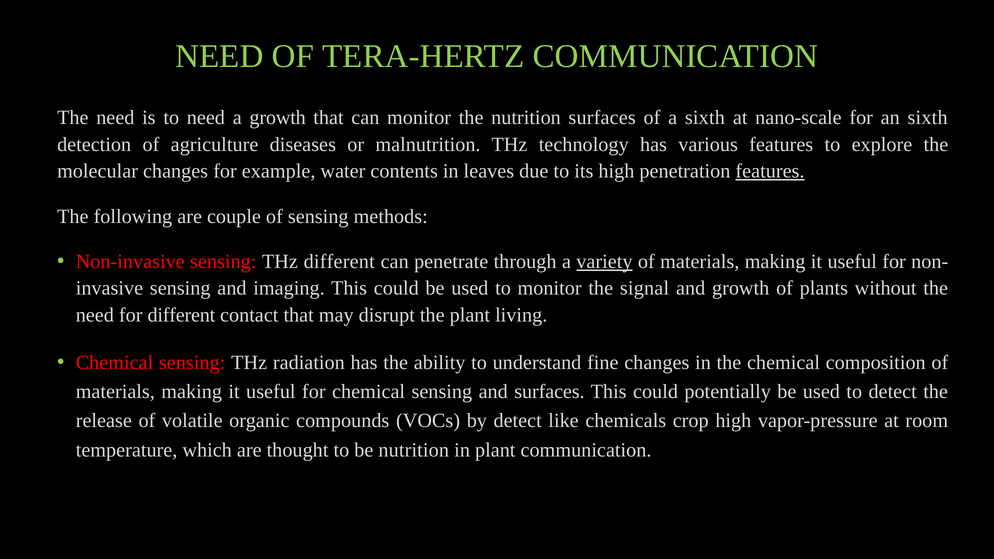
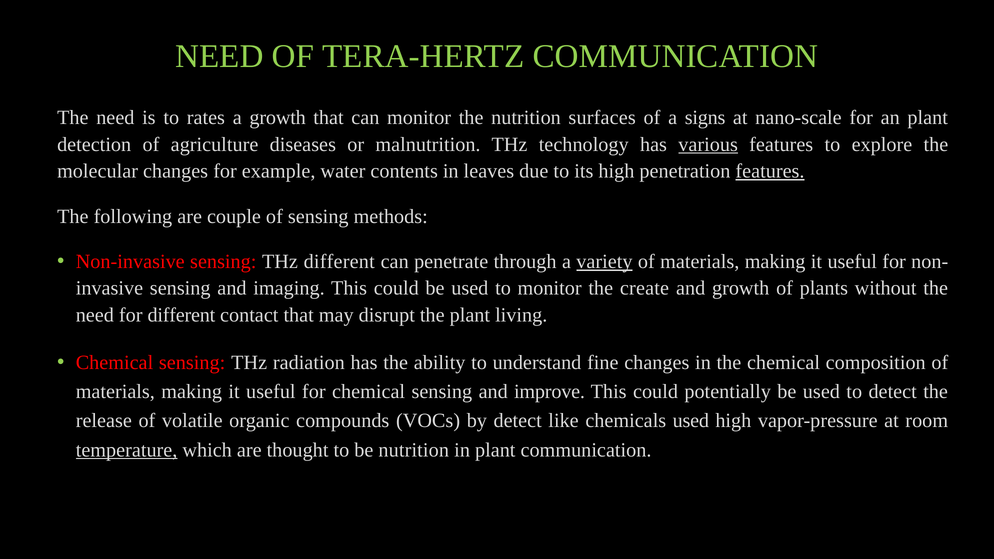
to need: need -> rates (206, 118)
a sixth: sixth -> signs (705, 118)
an sixth: sixth -> plant (928, 118)
various underline: none -> present (708, 144)
signal: signal -> create (645, 288)
and surfaces: surfaces -> improve (550, 392)
chemicals crop: crop -> used (691, 421)
temperature underline: none -> present (127, 450)
